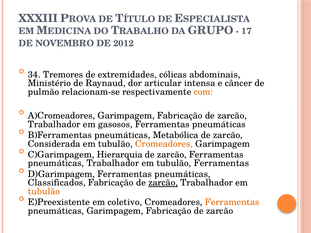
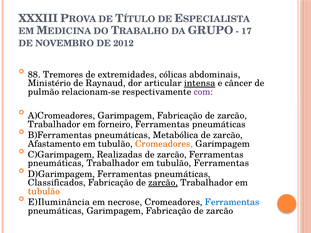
34: 34 -> 88 (34, 75)
intensa underline: none -> present (200, 83)
com colour: orange -> purple (203, 92)
gasosos: gasosos -> forneiro (115, 124)
Considerada: Considerada -> Afastamento (54, 144)
Hierarquia: Hierarquia -> Realizadas (120, 155)
E)Preexistente: E)Preexistente -> E)Iluminância (59, 202)
coletivo: coletivo -> necrose (125, 202)
Ferramentas colour: orange -> blue (232, 202)
